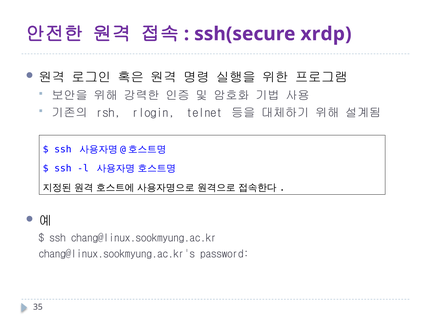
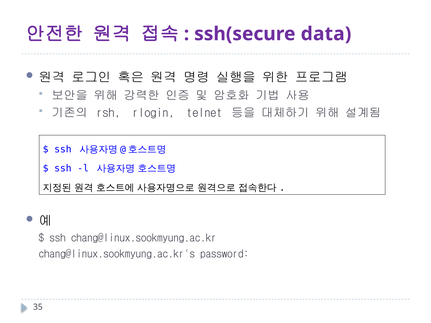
xrdp: xrdp -> data (326, 34)
